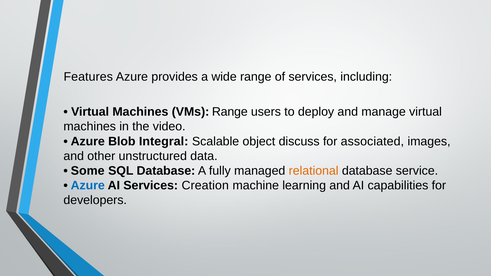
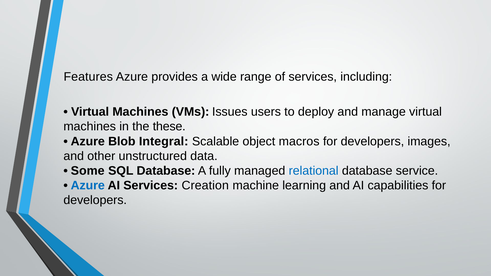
VMs Range: Range -> Issues (230, 112)
video: video -> these (169, 127)
discuss: discuss -> macros (299, 141)
associated: associated -> developers (372, 141)
relational colour: orange -> blue (314, 171)
